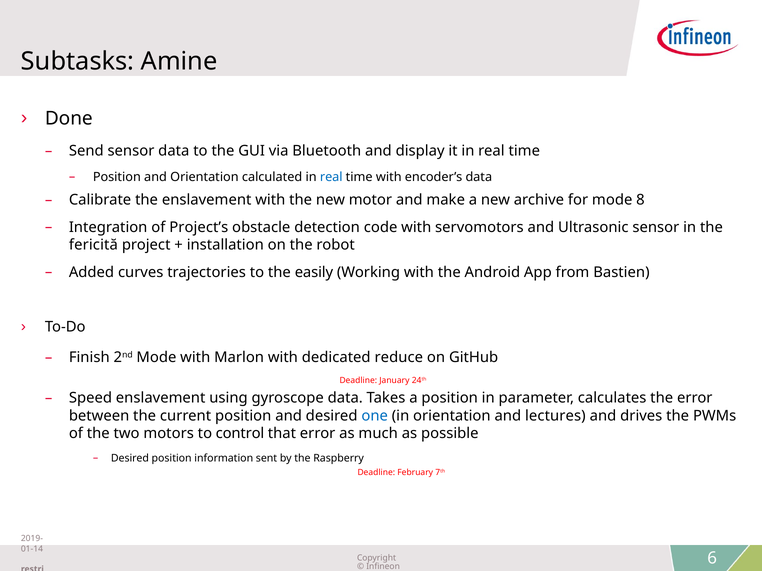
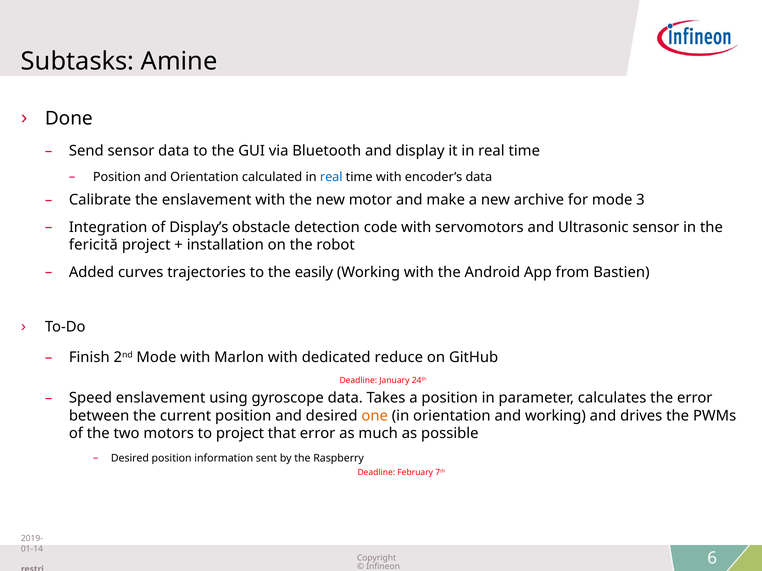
8: 8 -> 3 (640, 200)
Project’s: Project’s -> Display’s (199, 227)
one colour: blue -> orange (375, 416)
and lectures: lectures -> working (555, 416)
to control: control -> project (240, 434)
